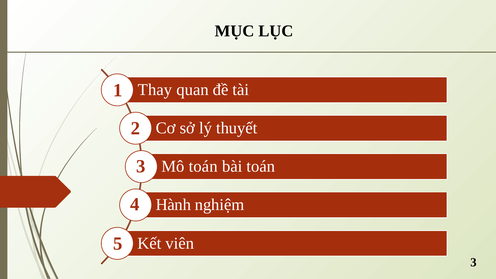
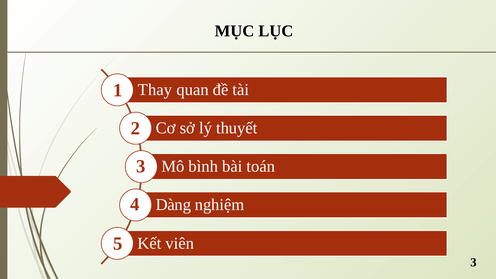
Mô toán: toán -> bình (203, 166)
Hành: Hành -> Dàng (173, 205)
